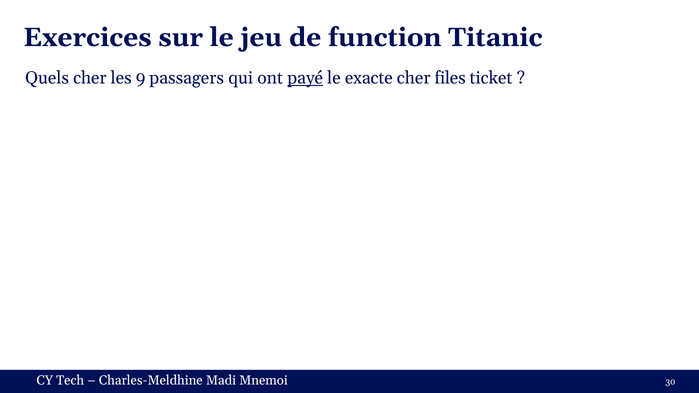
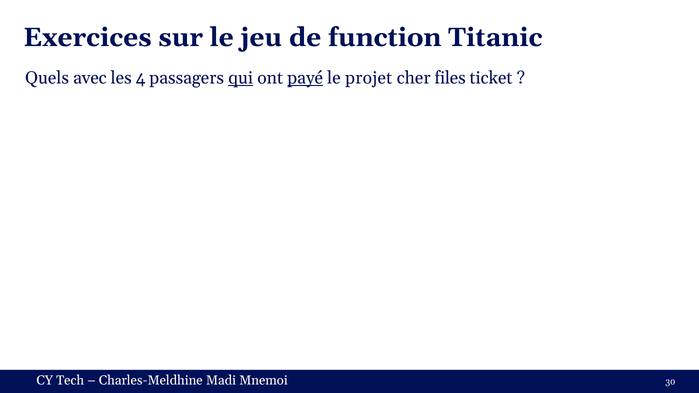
Quels cher: cher -> avec (90, 78)
9: 9 -> 4 (141, 78)
qui underline: none -> present (241, 78)
exacte: exacte -> projet (369, 78)
